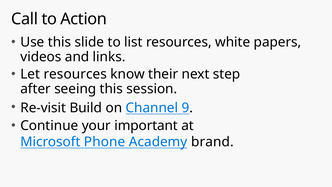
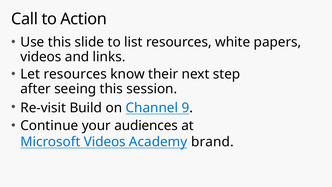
important: important -> audiences (146, 125)
Microsoft Phone: Phone -> Videos (105, 142)
